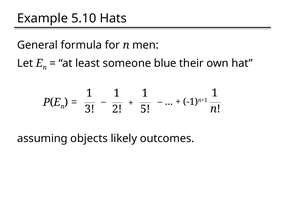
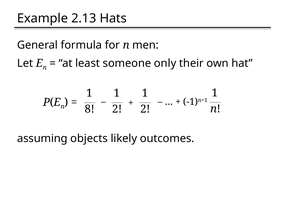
5.10: 5.10 -> 2.13 (84, 18)
blue: blue -> only (165, 63)
3: 3 -> 8 (90, 109)
5: 5 -> 2 (145, 109)
